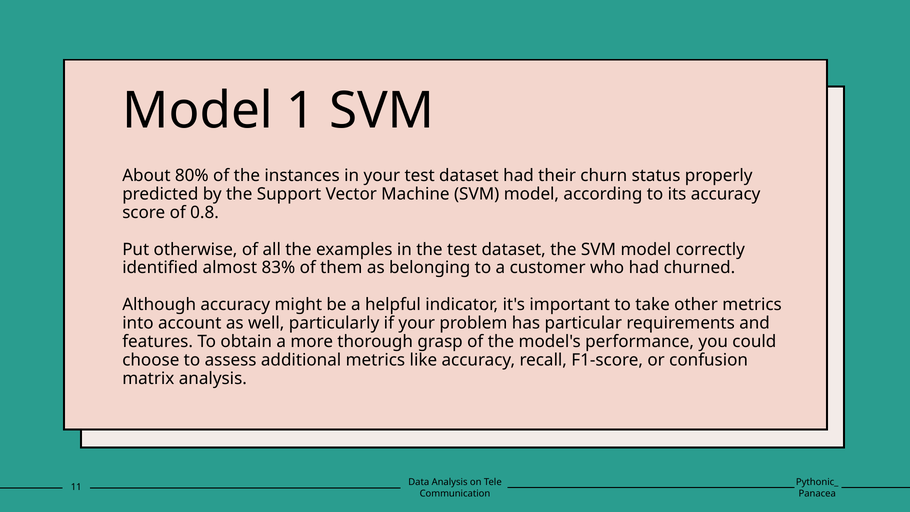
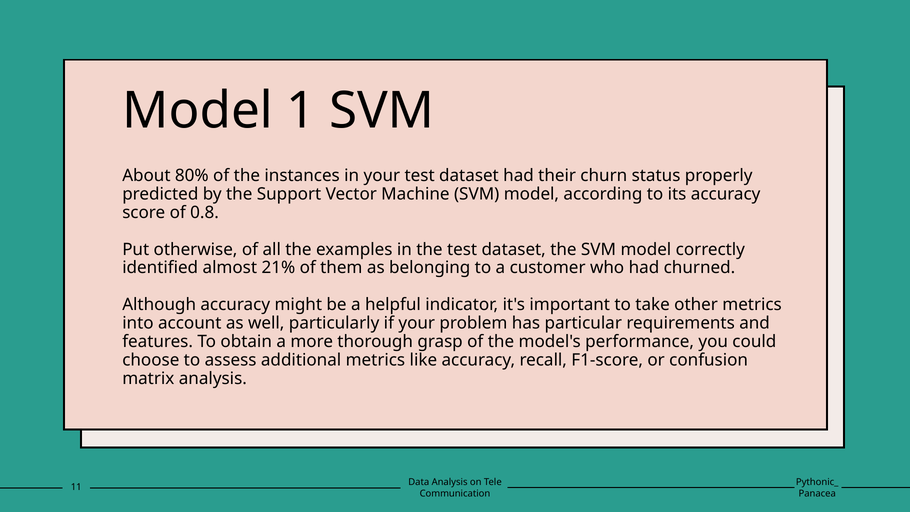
83%: 83% -> 21% (278, 268)
